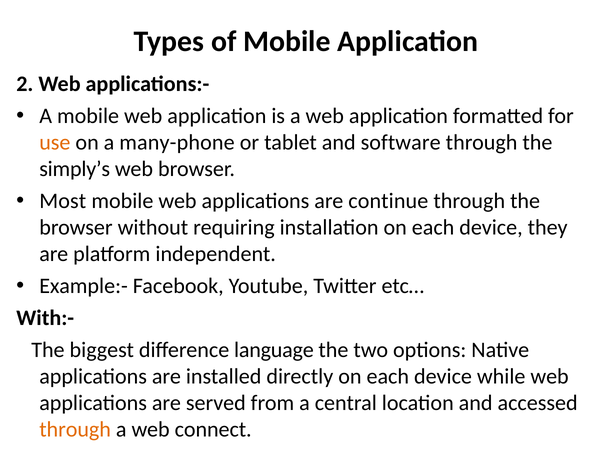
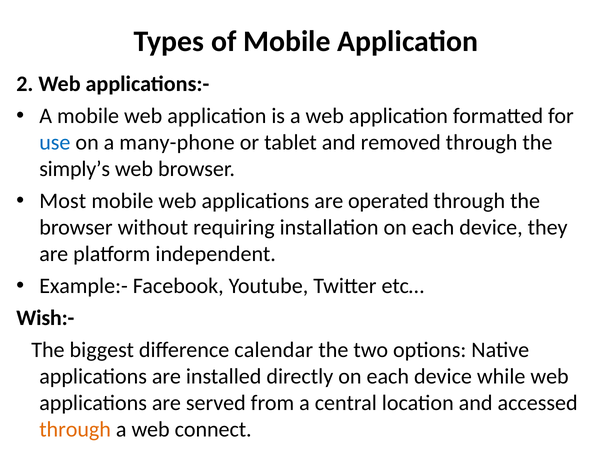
use colour: orange -> blue (55, 143)
software: software -> removed (401, 143)
continue: continue -> operated (388, 201)
With:-: With:- -> Wish:- (45, 318)
language: language -> calendar (274, 350)
